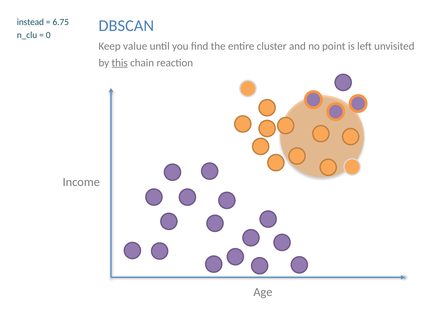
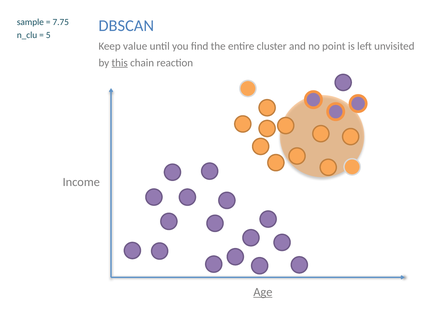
instead: instead -> sample (30, 22)
6.75: 6.75 -> 7.75 (61, 22)
0: 0 -> 5 (48, 35)
Age underline: none -> present (263, 292)
